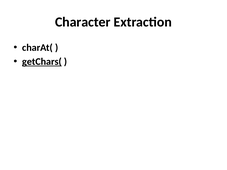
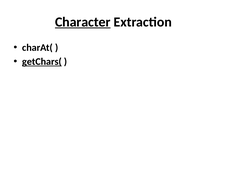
Character underline: none -> present (83, 22)
